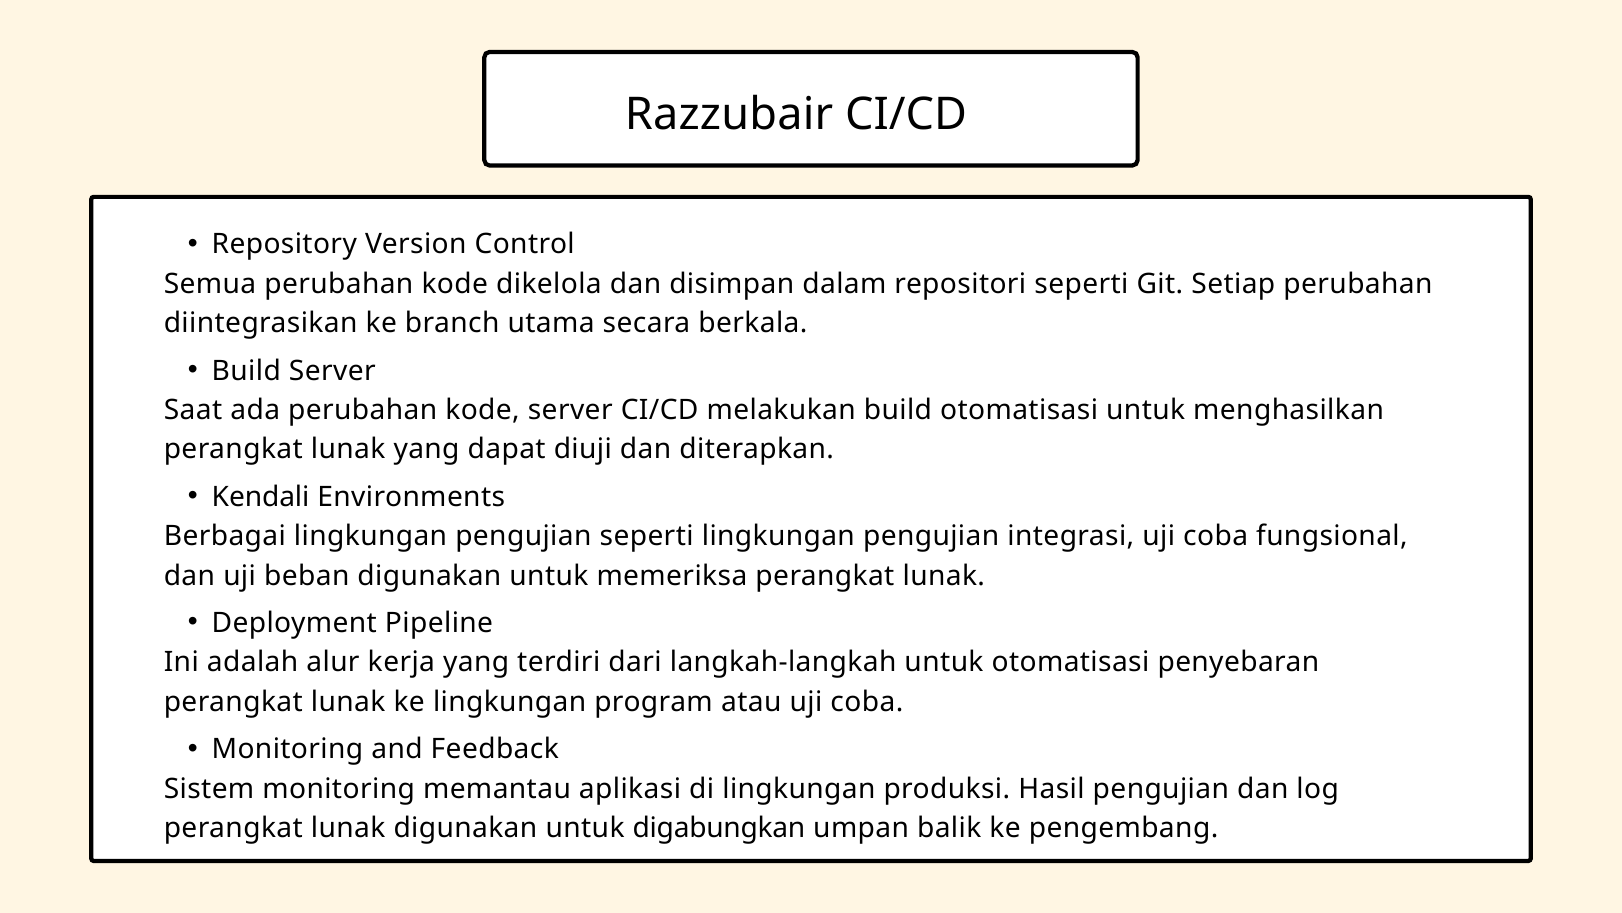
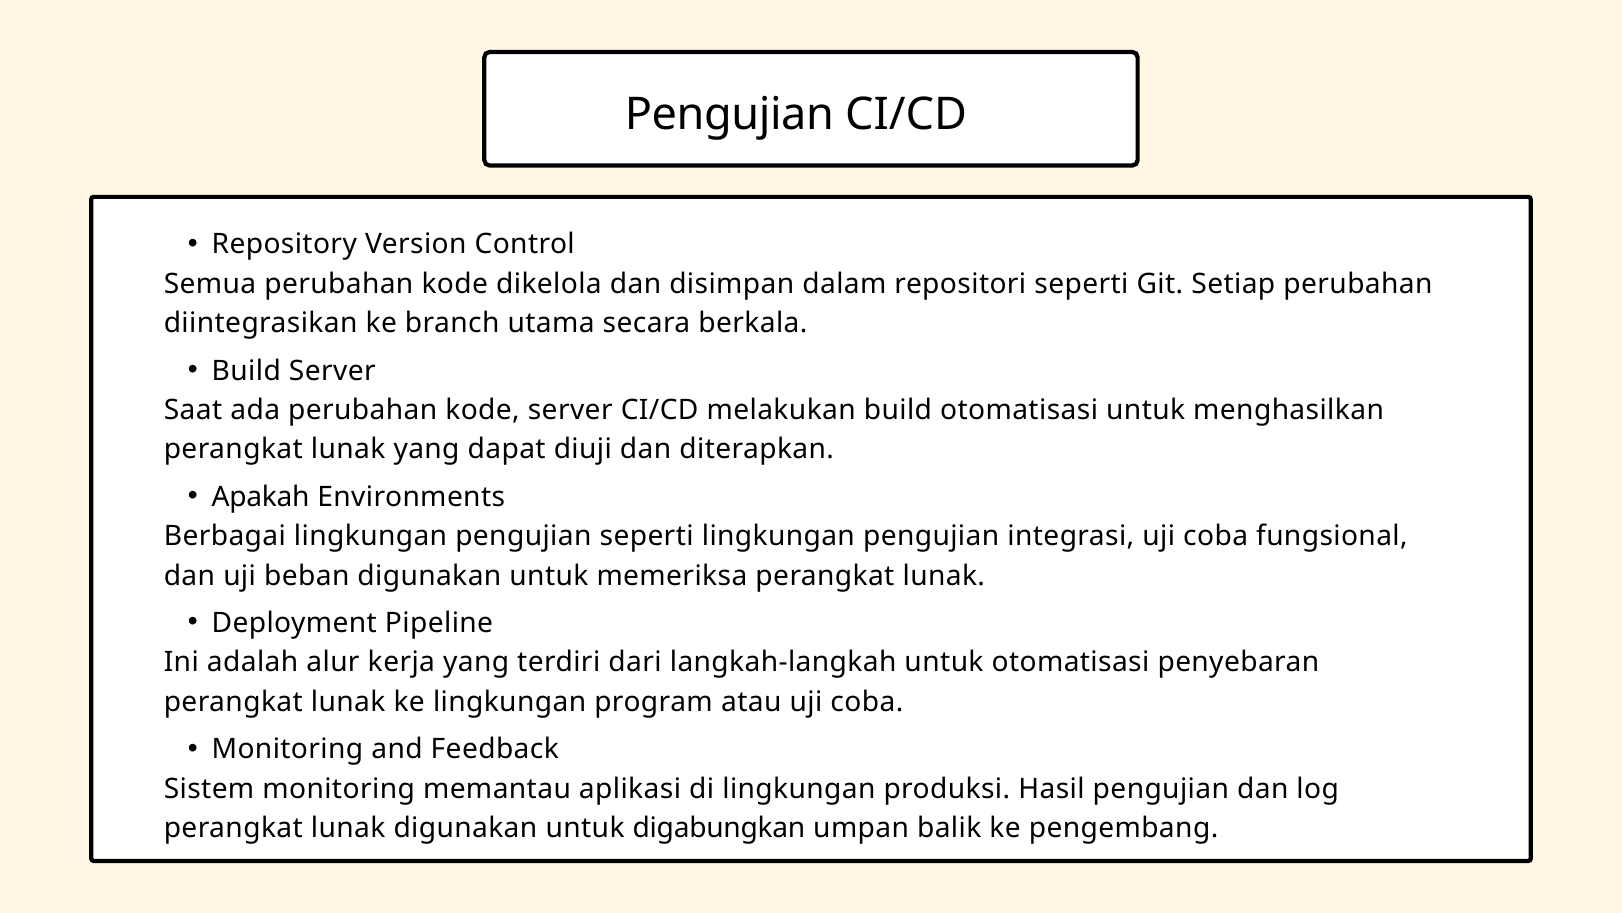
Razzubair: Razzubair -> Pengujian (729, 114)
Kendali: Kendali -> Apakah (261, 497)
